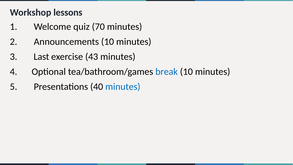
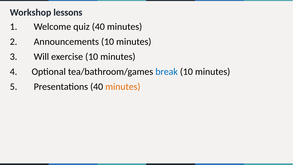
quiz 70: 70 -> 40 (98, 27)
Last: Last -> Will (41, 57)
exercise 43: 43 -> 10 (92, 57)
minutes colour: blue -> orange (123, 87)
